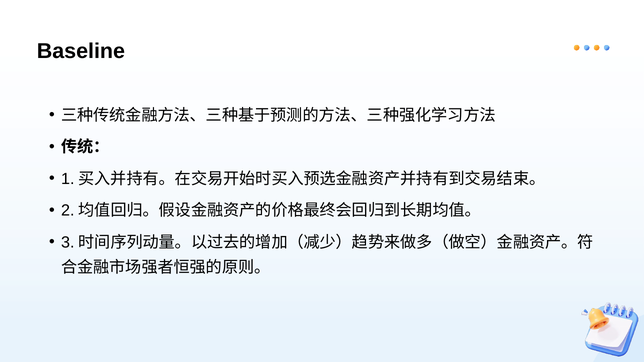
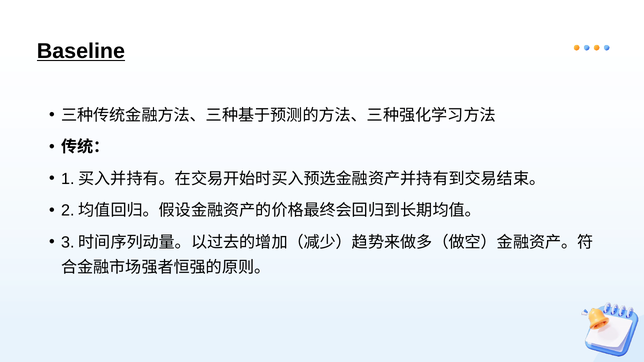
Baseline underline: none -> present (81, 51)
